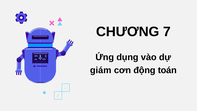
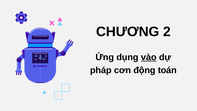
7: 7 -> 2 (167, 32)
vào underline: none -> present (149, 57)
giám: giám -> pháp (101, 70)
